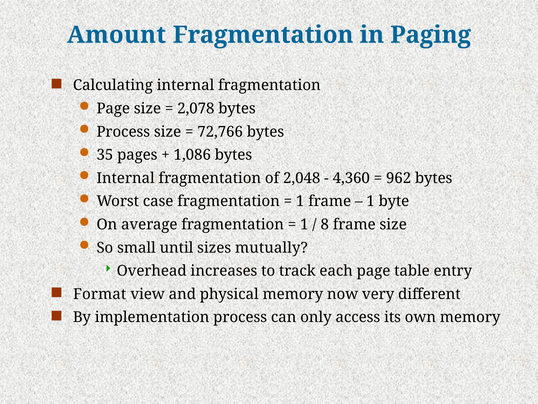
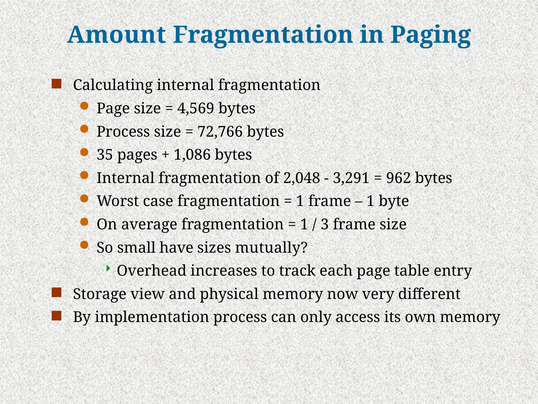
2,078: 2,078 -> 4,569 (196, 108)
4,360: 4,360 -> 3,291 (351, 178)
8: 8 -> 3 (325, 224)
until: until -> have (177, 247)
Format: Format -> Storage (100, 294)
